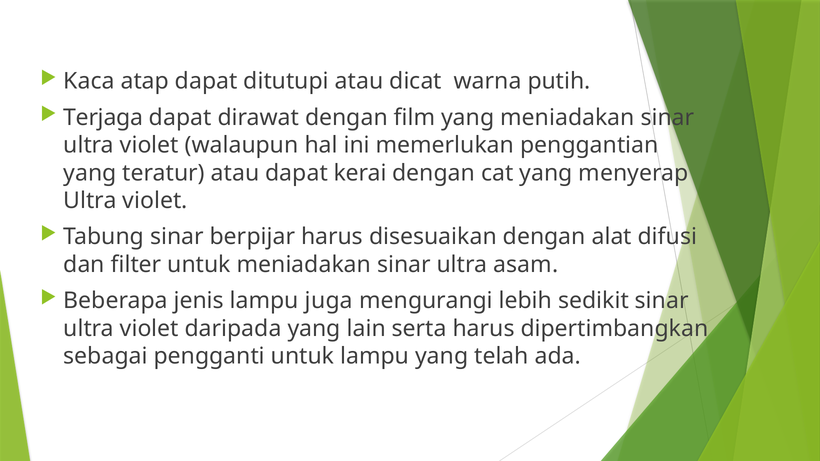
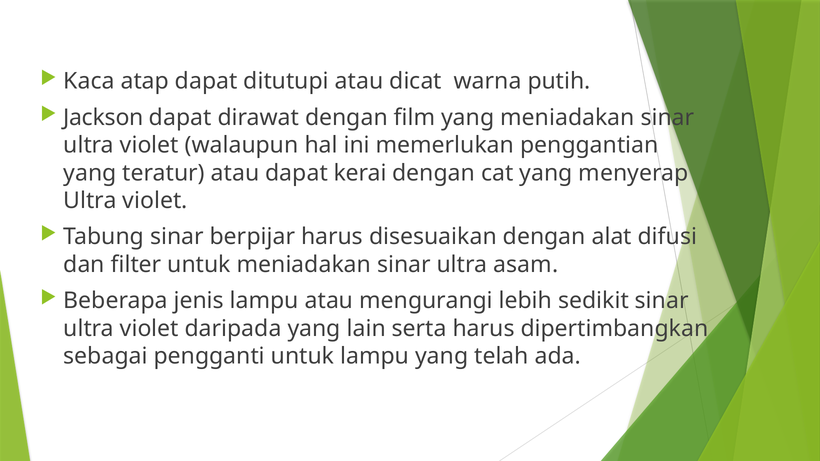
Terjaga: Terjaga -> Jackson (103, 118)
lampu juga: juga -> atau (329, 301)
